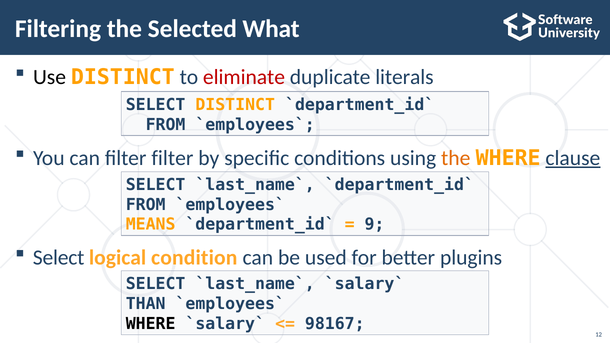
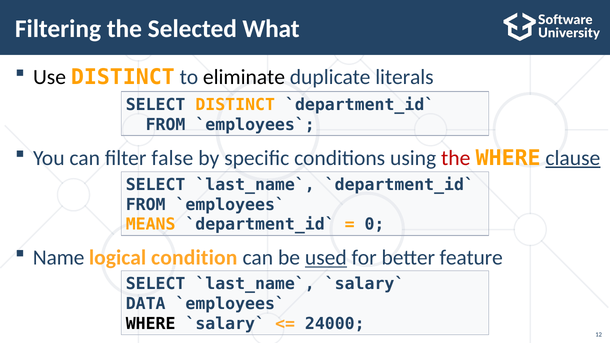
eliminate colour: red -> black (244, 77)
filter filter: filter -> false (172, 158)
the colour: orange -> red (456, 158)
9: 9 -> 0 (374, 225)
Select: Select -> Name (59, 258)
used underline: none -> present (326, 258)
plugins: plugins -> feature (471, 258)
THAN: THAN -> DATA (146, 304)
98167: 98167 -> 24000 (335, 324)
